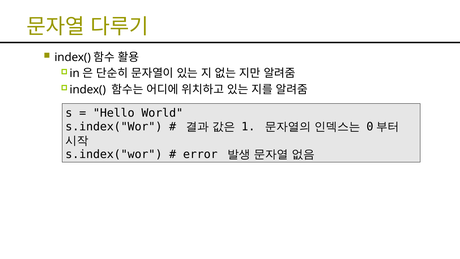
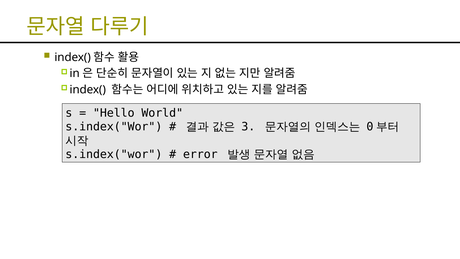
1: 1 -> 3 (248, 127)
